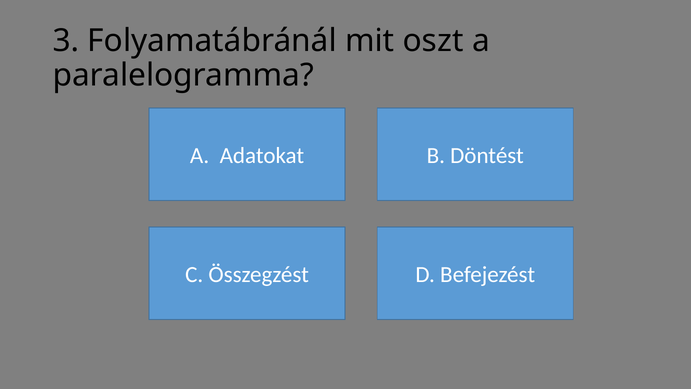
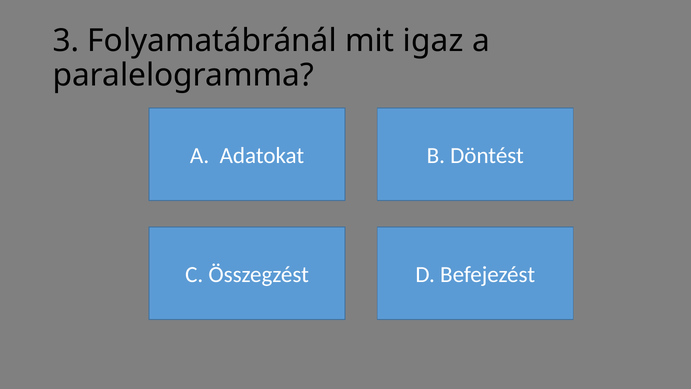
oszt: oszt -> igaz (433, 41)
